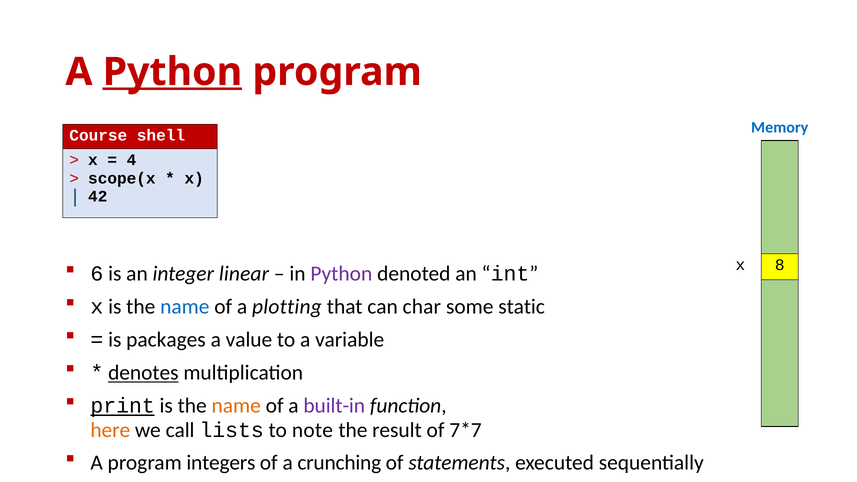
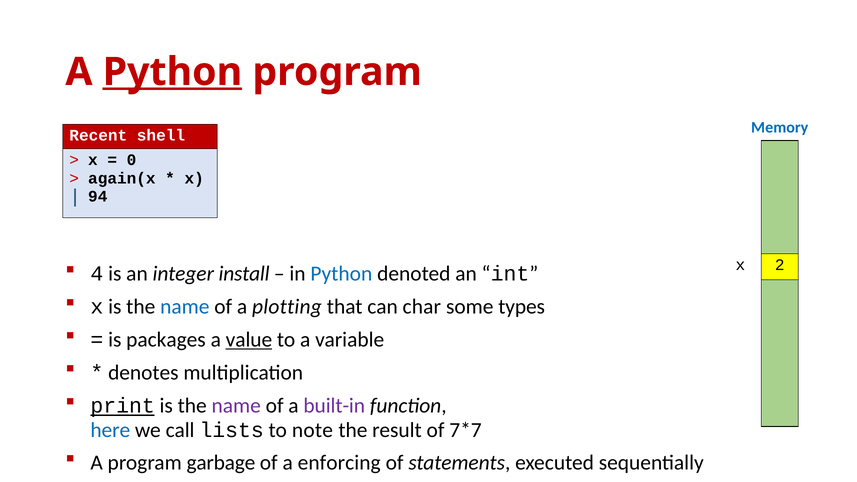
Course: Course -> Recent (98, 135)
4: 4 -> 0 (131, 160)
scope(x: scope(x -> again(x (122, 178)
42: 42 -> 94 (98, 197)
8: 8 -> 2 (780, 265)
6: 6 -> 4 (97, 274)
linear: linear -> install (244, 274)
Python colour: purple -> blue (341, 274)
static: static -> types (522, 307)
value underline: none -> present (249, 340)
denotes underline: present -> none (143, 373)
name colour: orange -> purple (236, 406)
here colour: orange -> blue (110, 430)
integers: integers -> garbage (221, 463)
crunching: crunching -> enforcing (339, 463)
